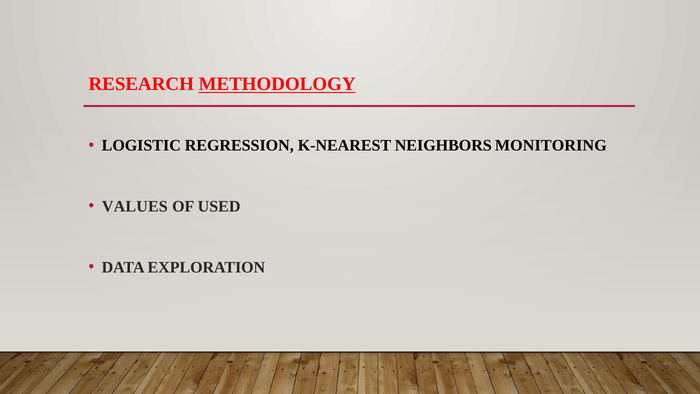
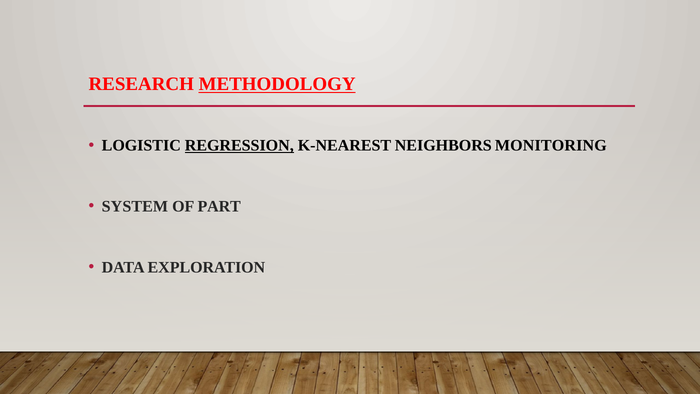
REGRESSION underline: none -> present (239, 146)
VALUES: VALUES -> SYSTEM (135, 206)
USED: USED -> PART (219, 206)
